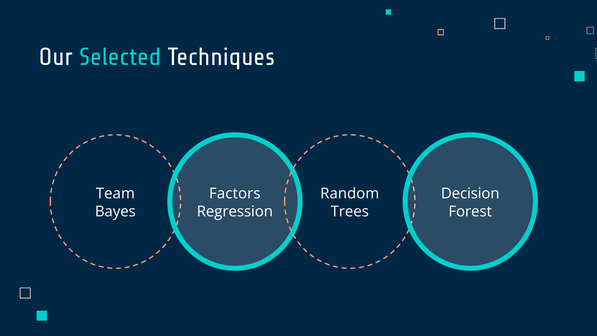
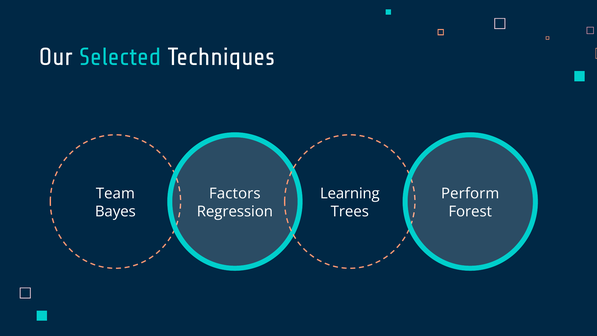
Random: Random -> Learning (350, 193)
Decision: Decision -> Perform (470, 193)
